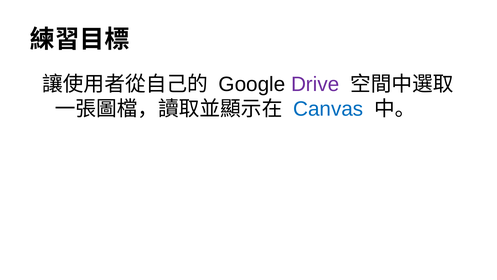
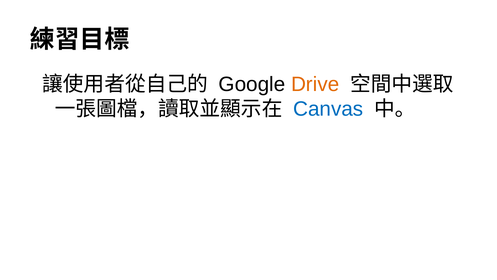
Drive colour: purple -> orange (315, 84)
